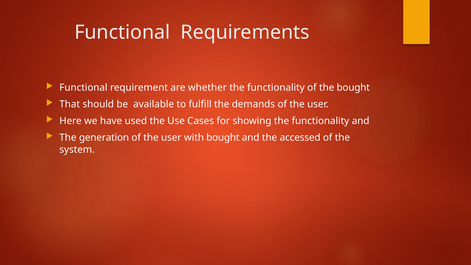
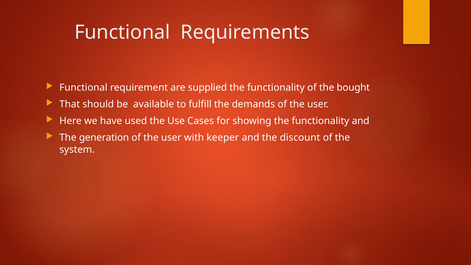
whether: whether -> supplied (207, 88)
with bought: bought -> keeper (223, 138)
accessed: accessed -> discount (300, 138)
